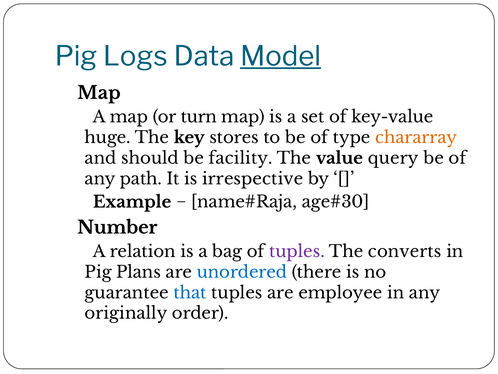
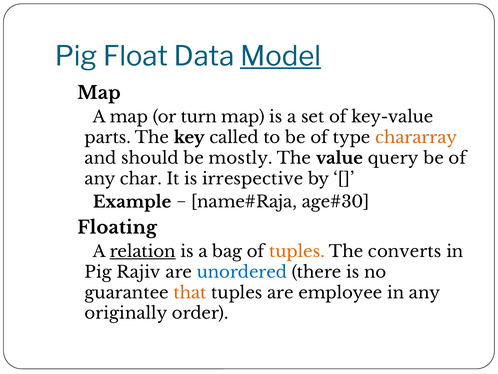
Logs: Logs -> Float (135, 56)
huge: huge -> parts (108, 137)
stores: stores -> called (234, 137)
facility: facility -> mostly (241, 158)
path: path -> char (141, 179)
Number: Number -> Floating (117, 227)
relation underline: none -> present (143, 251)
tuples colour: purple -> orange (297, 251)
Plans: Plans -> Rajiv (138, 272)
that colour: blue -> orange (190, 292)
